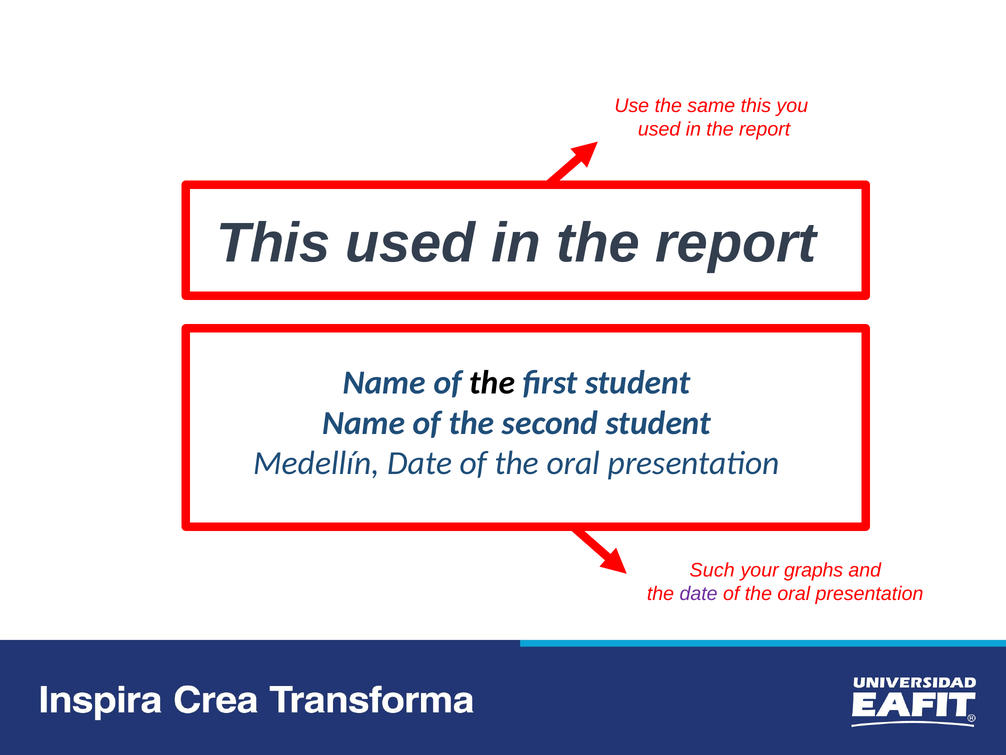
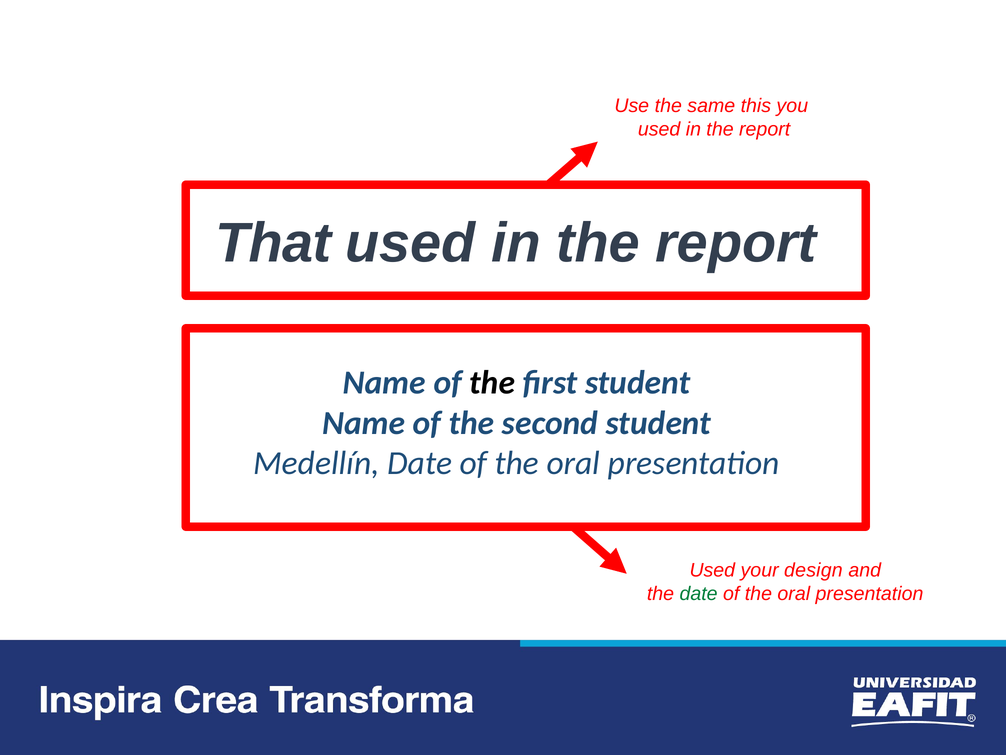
This: This -> That (273, 243)
Such: Such -> Used (712, 570)
graphs: graphs -> design (813, 570)
date colour: purple -> green (699, 593)
